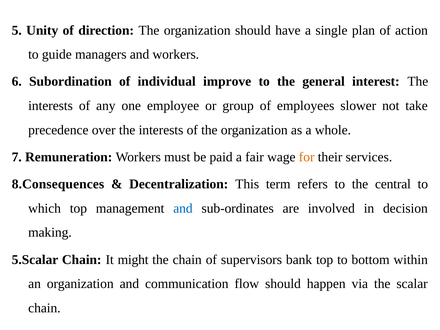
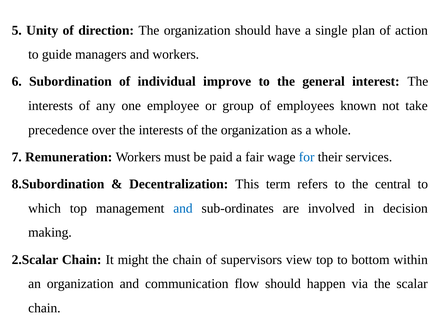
slower: slower -> known (358, 106)
for colour: orange -> blue (307, 157)
8.Consequences: 8.Consequences -> 8.Subordination (58, 184)
5.Scalar: 5.Scalar -> 2.Scalar (35, 260)
bank: bank -> view (299, 260)
